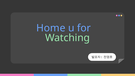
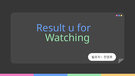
Home: Home -> Result (51, 28)
